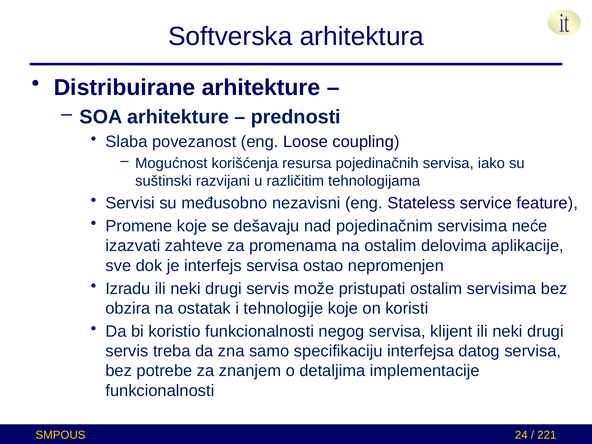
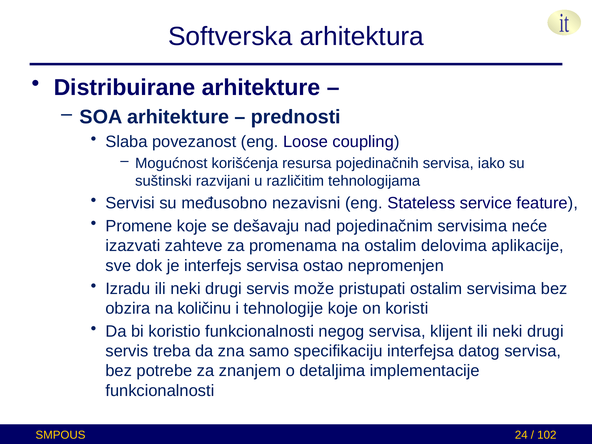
ostatak: ostatak -> količinu (204, 308)
221: 221 -> 102 (547, 435)
